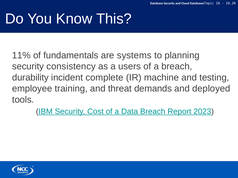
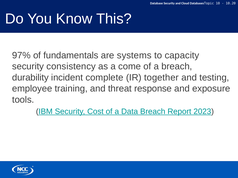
11%: 11% -> 97% (21, 55)
planning: planning -> capacity (182, 55)
users: users -> come (130, 67)
machine: machine -> together (161, 78)
demands: demands -> response (153, 89)
deployed: deployed -> exposure (211, 89)
